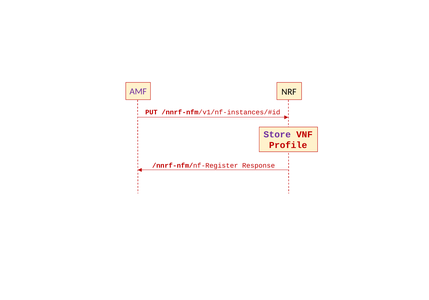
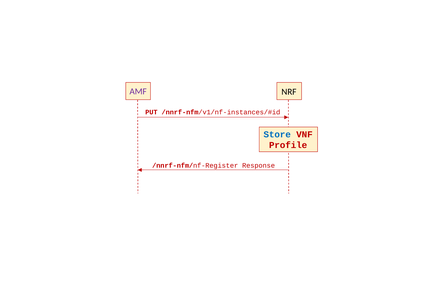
Store colour: purple -> blue (277, 134)
